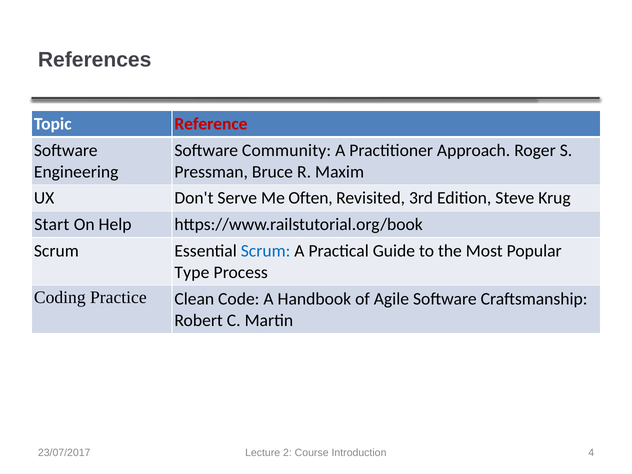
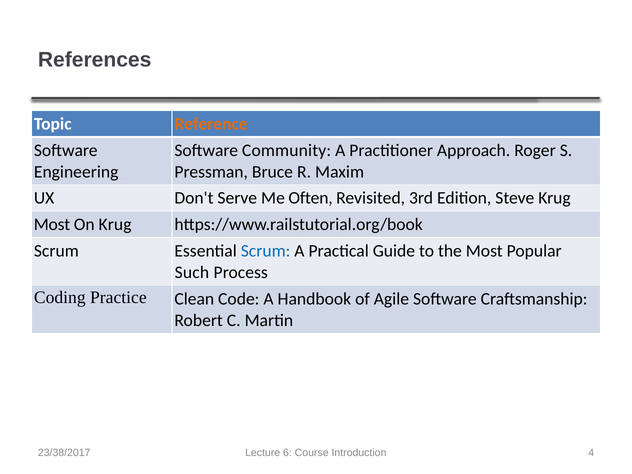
Reference colour: red -> orange (211, 124)
Start: Start -> Most (52, 225)
On Help: Help -> Krug (115, 225)
Type: Type -> Such (192, 272)
23/07/2017: 23/07/2017 -> 23/38/2017 (64, 453)
2: 2 -> 6 (287, 453)
